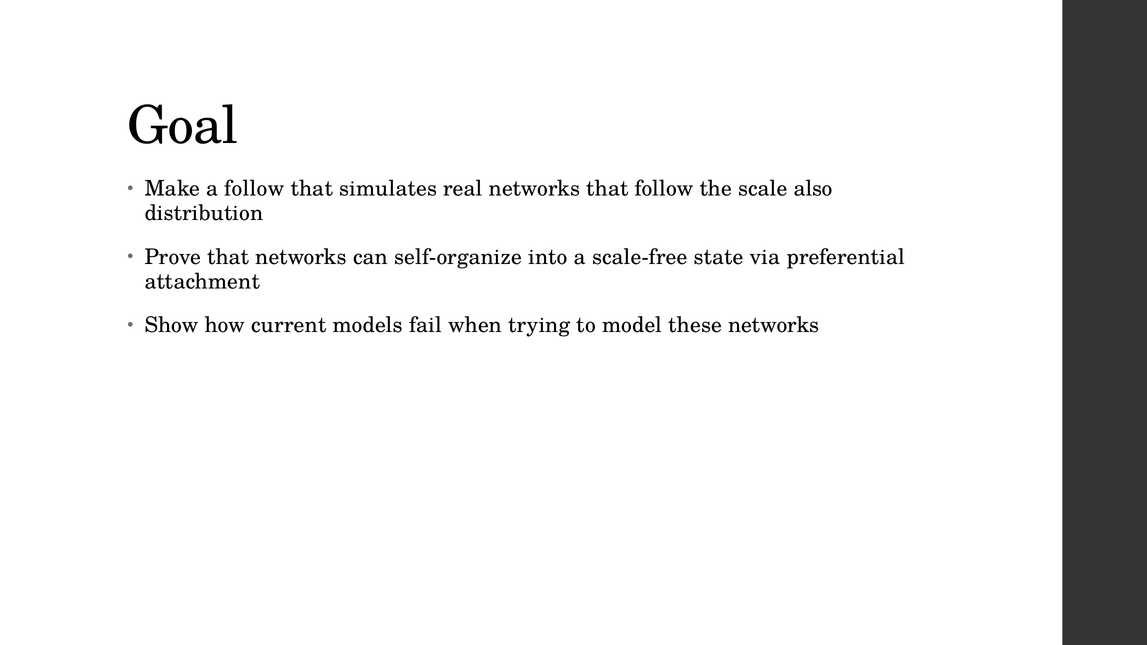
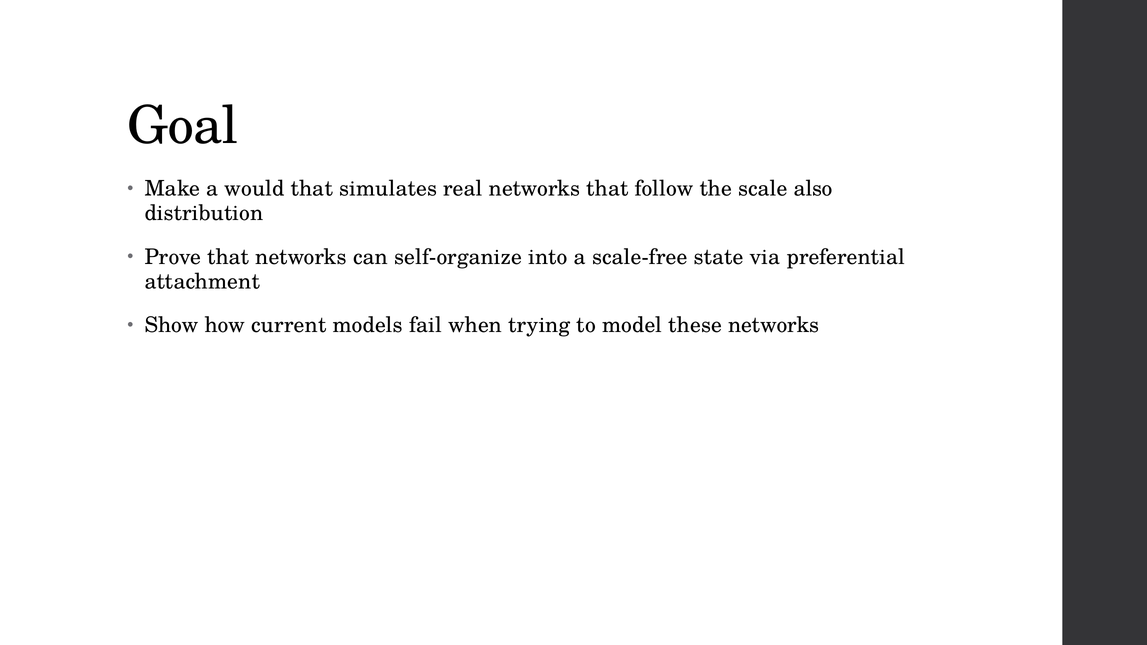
a follow: follow -> would (255, 189)
